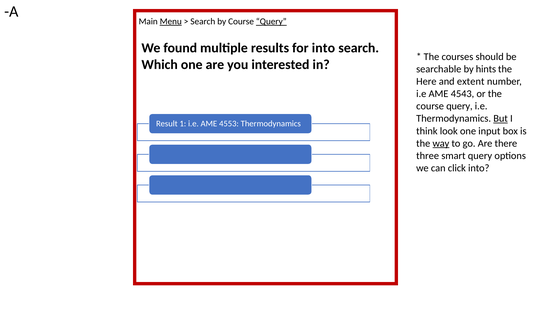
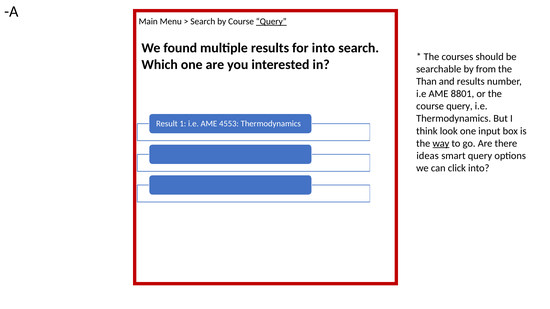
Menu underline: present -> none (171, 21)
hints: hints -> from (486, 69)
Here: Here -> Than (426, 82)
and extent: extent -> results (471, 82)
4543: 4543 -> 8801 (463, 94)
But underline: present -> none (501, 119)
three: three -> ideas (428, 156)
